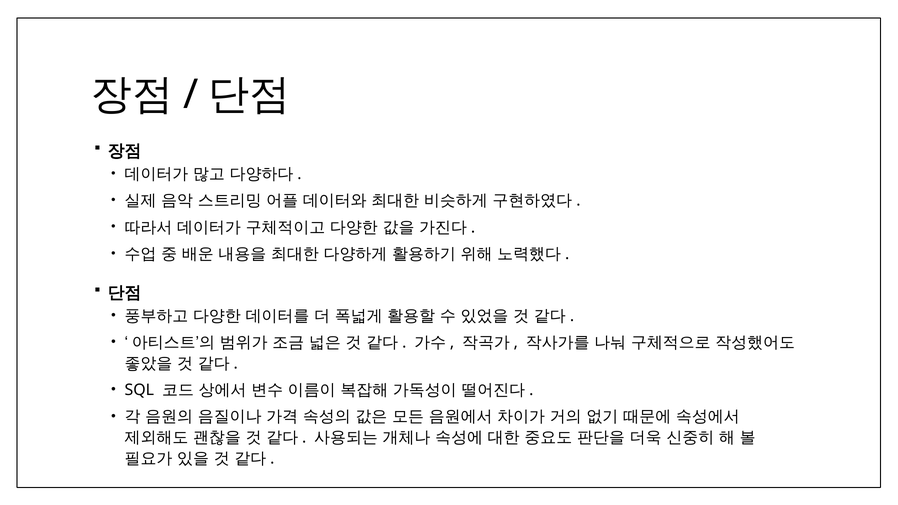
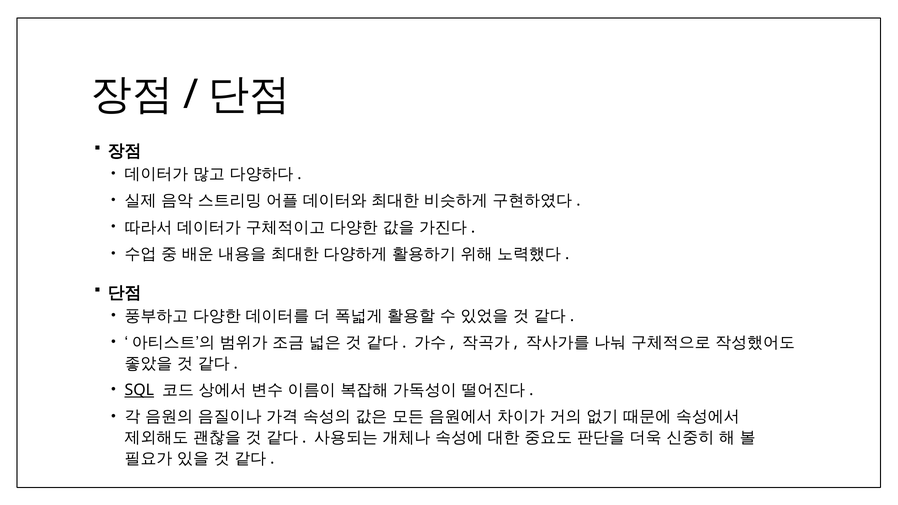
SQL underline: none -> present (139, 390)
